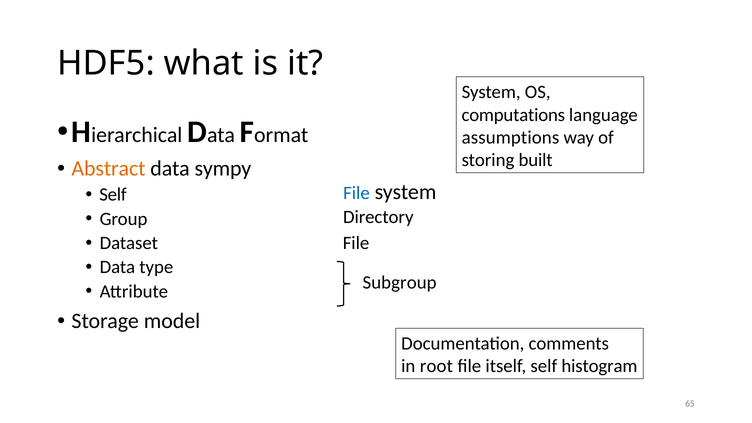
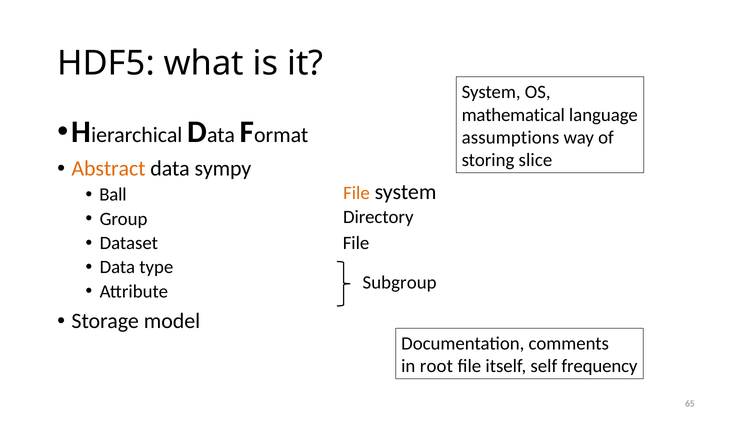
computations: computations -> mathematical (513, 115)
built: built -> slice (535, 160)
Self: Self -> Ball (113, 195)
File colour: blue -> orange (356, 193)
histogram: histogram -> frequency (599, 366)
